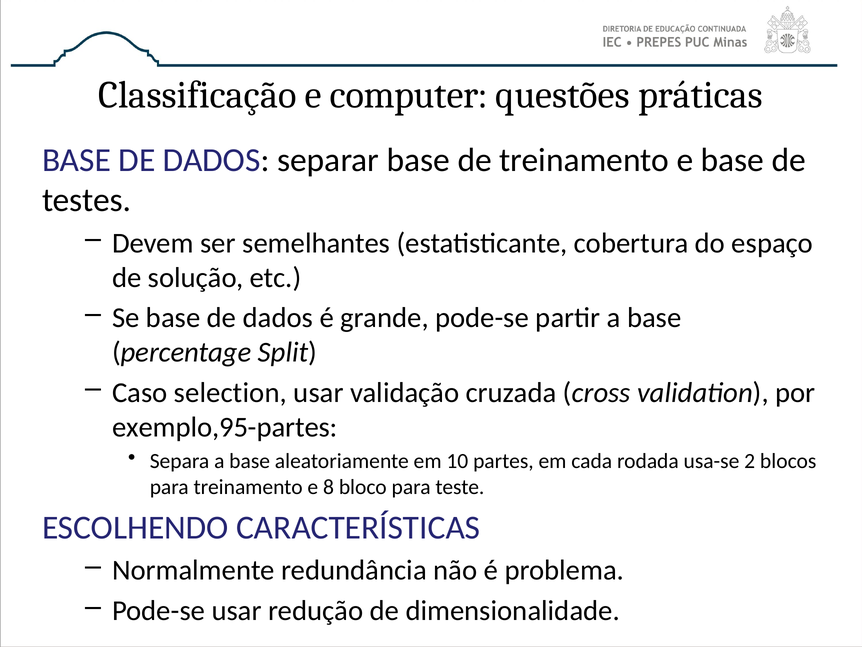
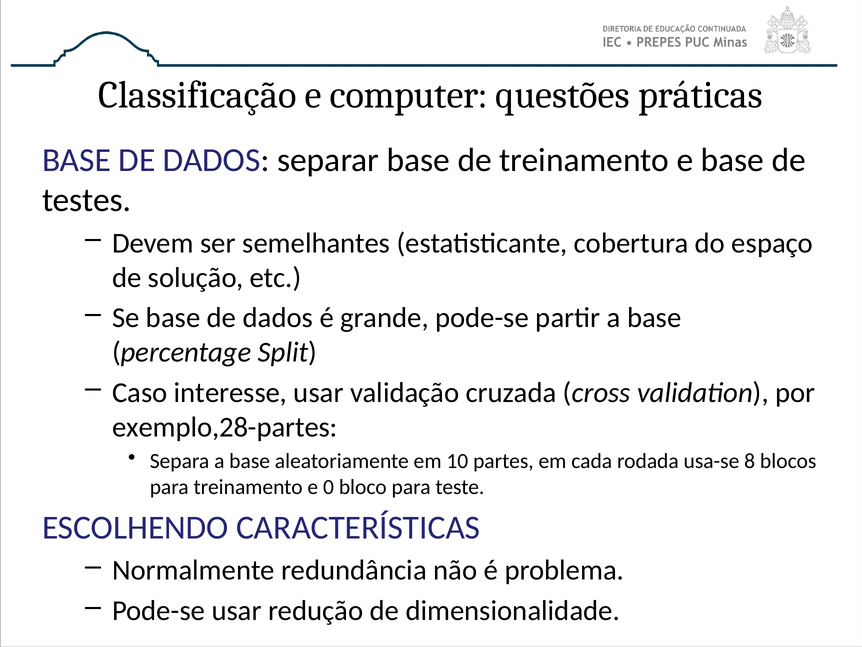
selection: selection -> interesse (231, 392)
exemplo,95-partes: exemplo,95-partes -> exemplo,28-partes (225, 427)
2: 2 -> 8 (750, 461)
8: 8 -> 0 (329, 487)
